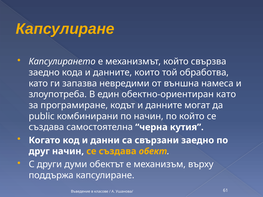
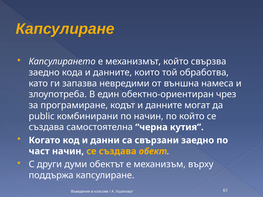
обектно-ориентиран като: като -> чрез (226, 94)
друг: друг -> част (39, 151)
